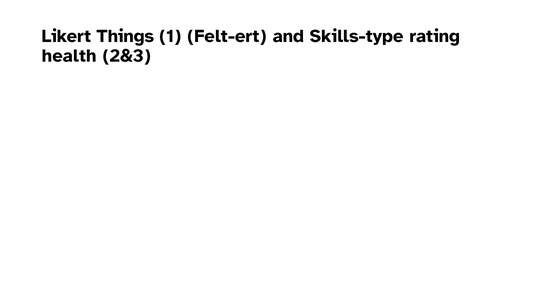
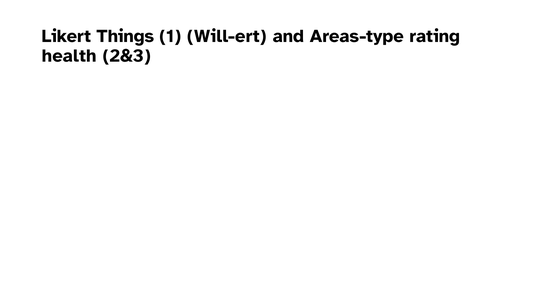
Felt-ert: Felt-ert -> Will-ert (227, 36)
Skills-type: Skills-type -> Areas-type (357, 36)
